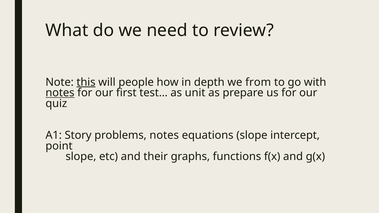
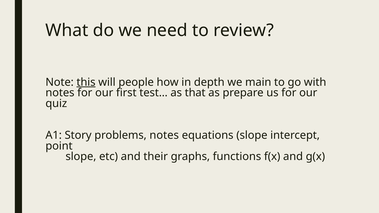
from: from -> main (258, 82)
notes underline: present -> none (60, 93)
unit: unit -> that (195, 93)
